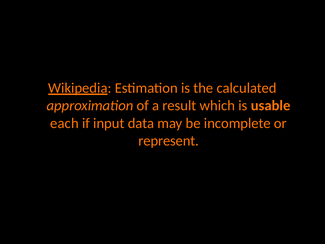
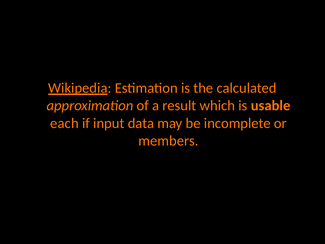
represent: represent -> members (169, 141)
